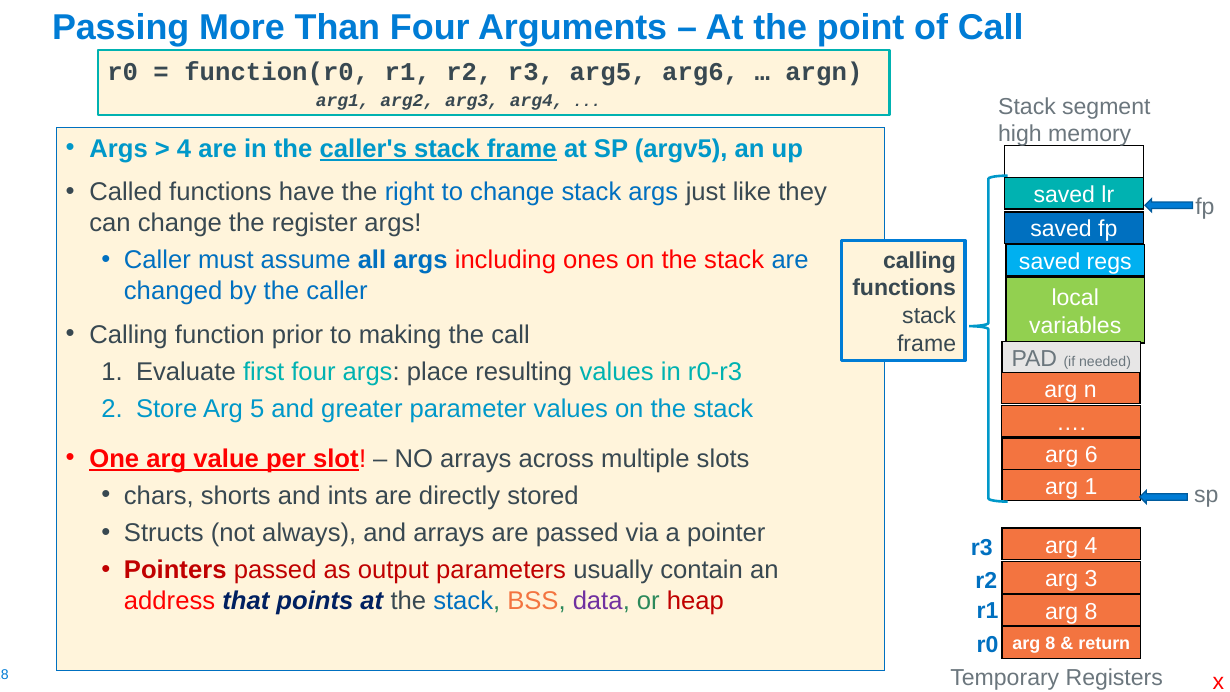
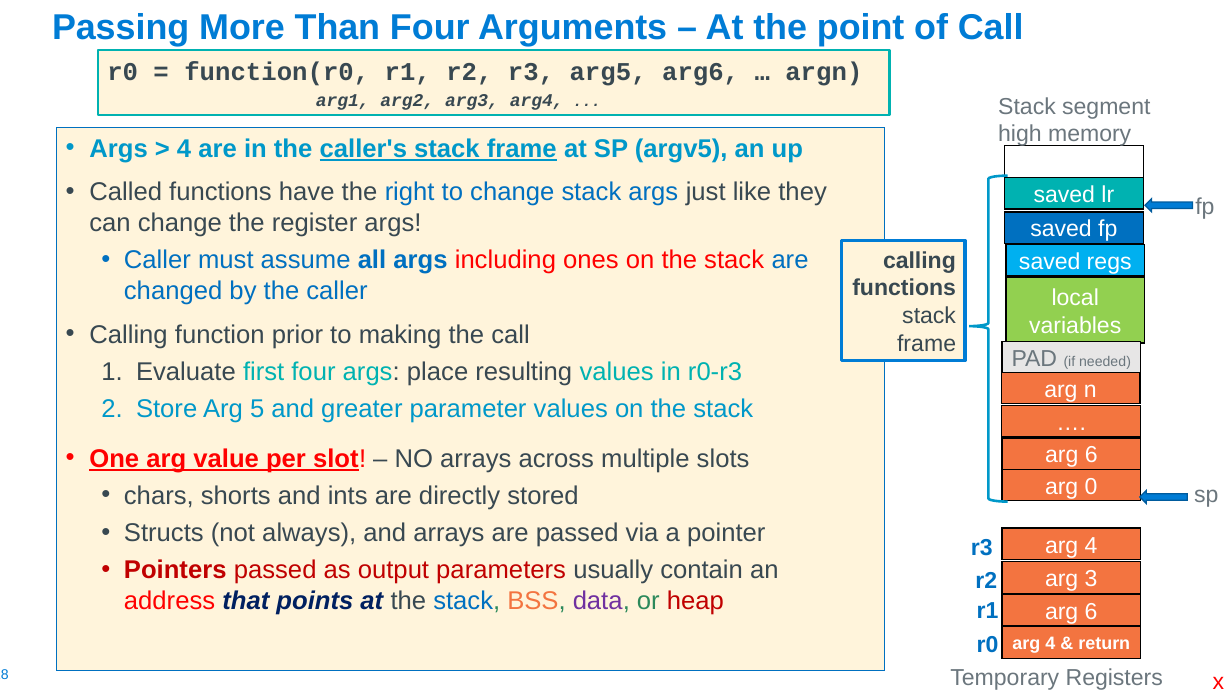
arg 1: 1 -> 0 (1091, 487)
8: 8 -> 6 (1091, 612)
8: 8 -> 4 (1050, 644)
